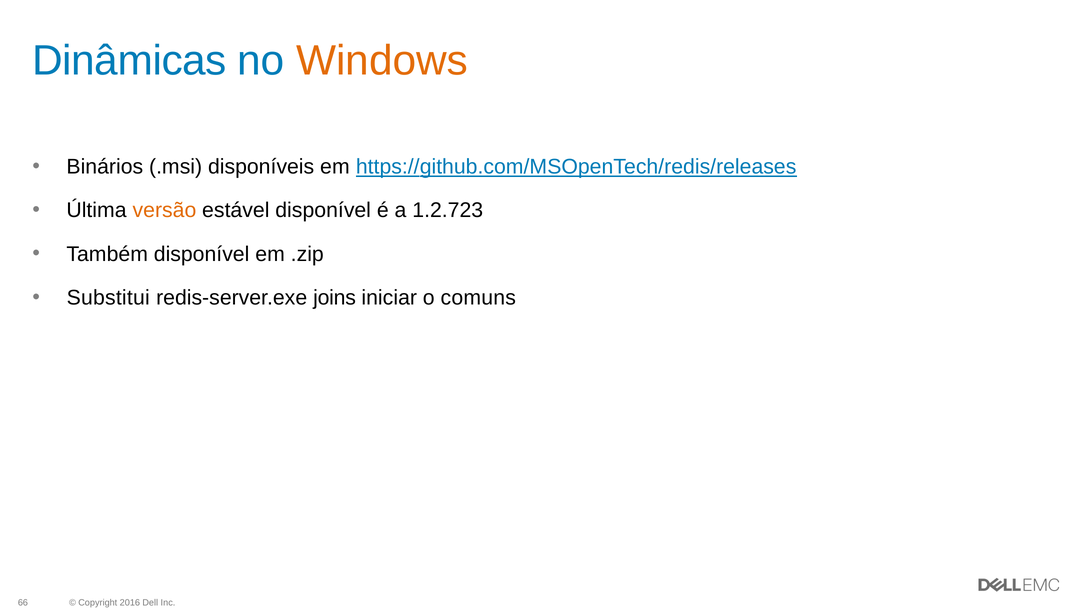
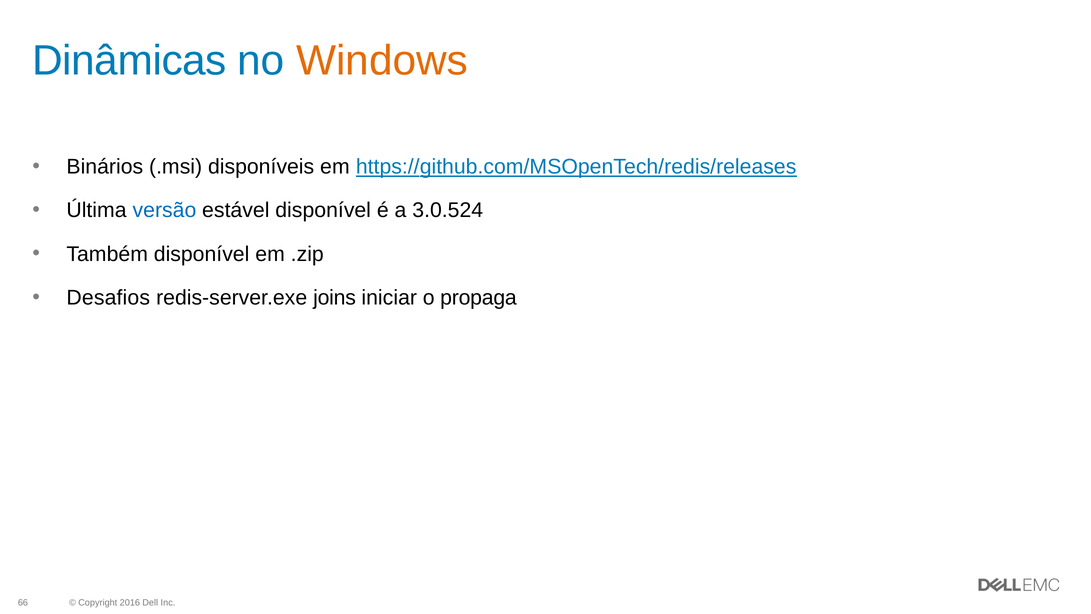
versão colour: orange -> blue (164, 210)
1.2.723: 1.2.723 -> 3.0.524 (448, 210)
Substitui: Substitui -> Desafios (108, 298)
comuns: comuns -> propaga (478, 298)
